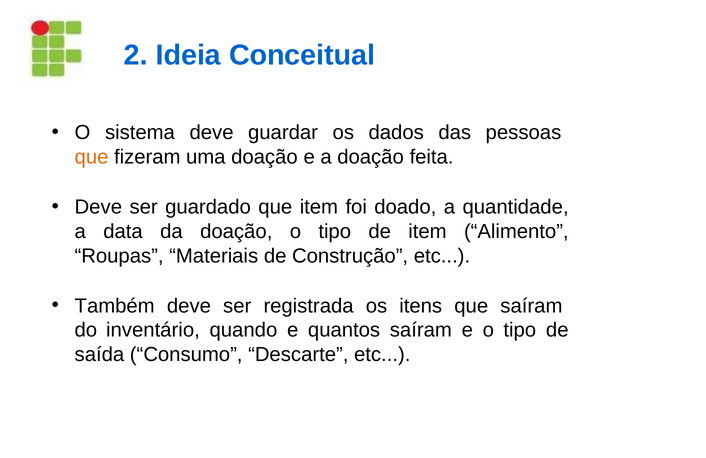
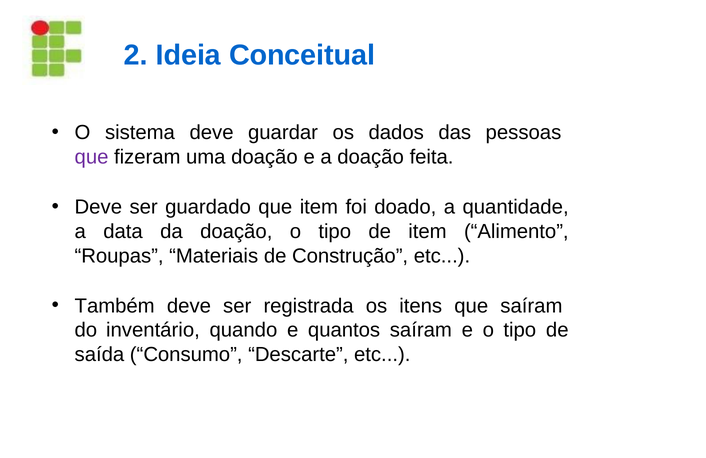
que colour: orange -> purple (92, 157)
